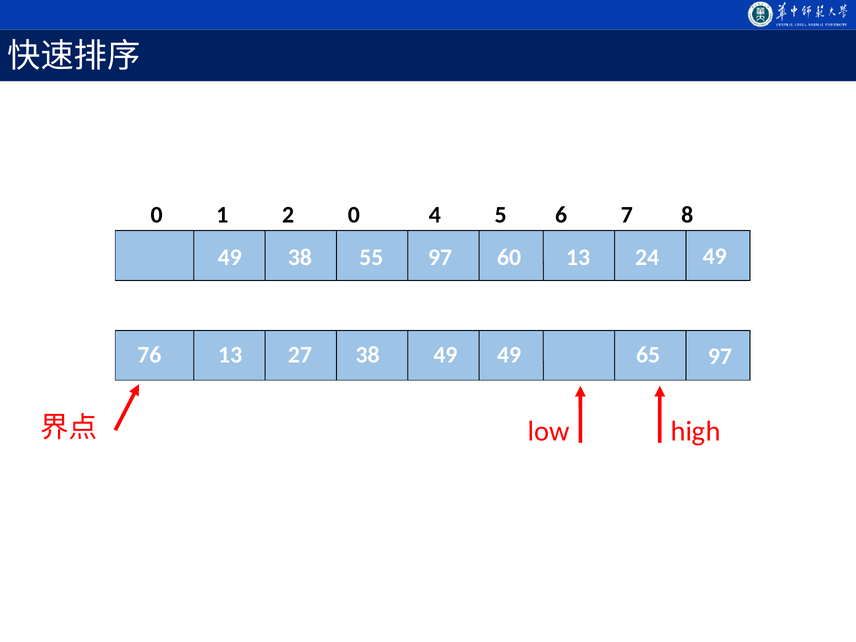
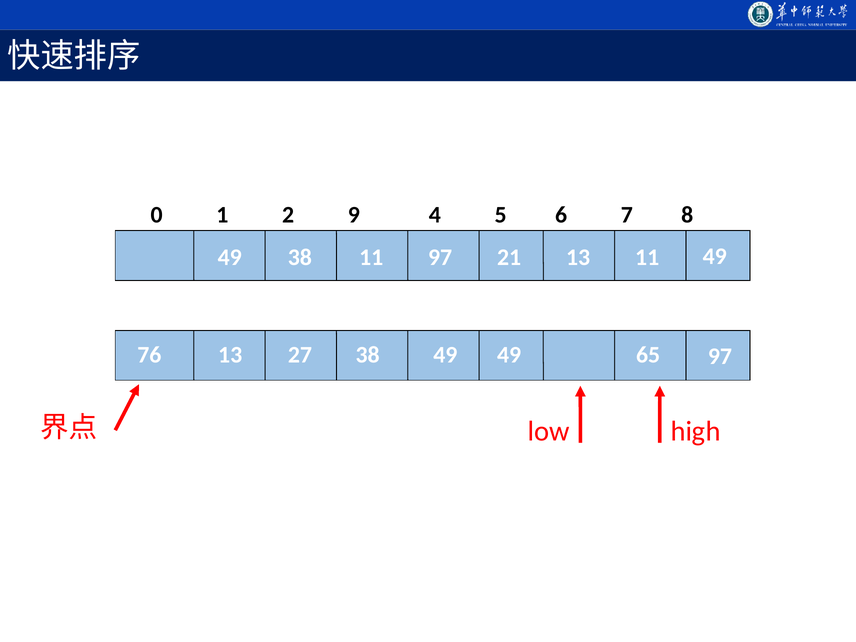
2 0: 0 -> 9 (354, 215)
38 55: 55 -> 11 (371, 258)
60: 60 -> 21 (509, 258)
13 24: 24 -> 11 (647, 258)
